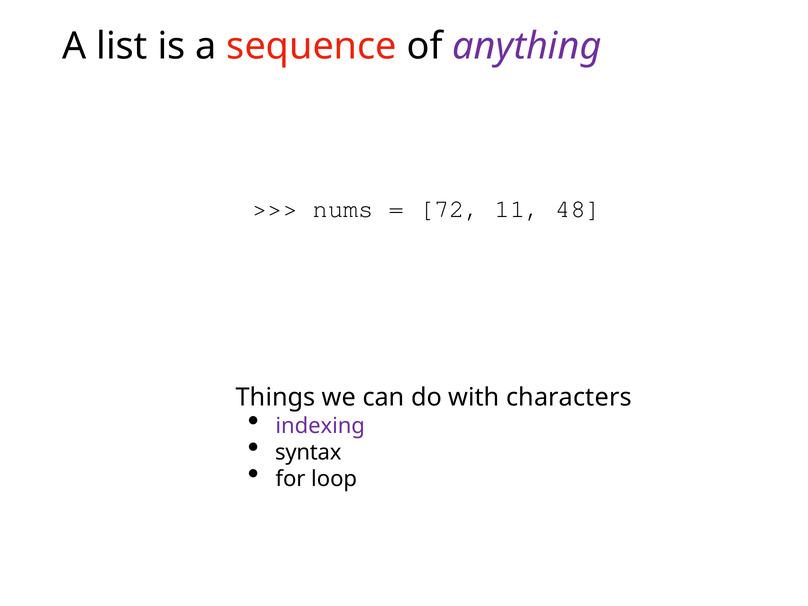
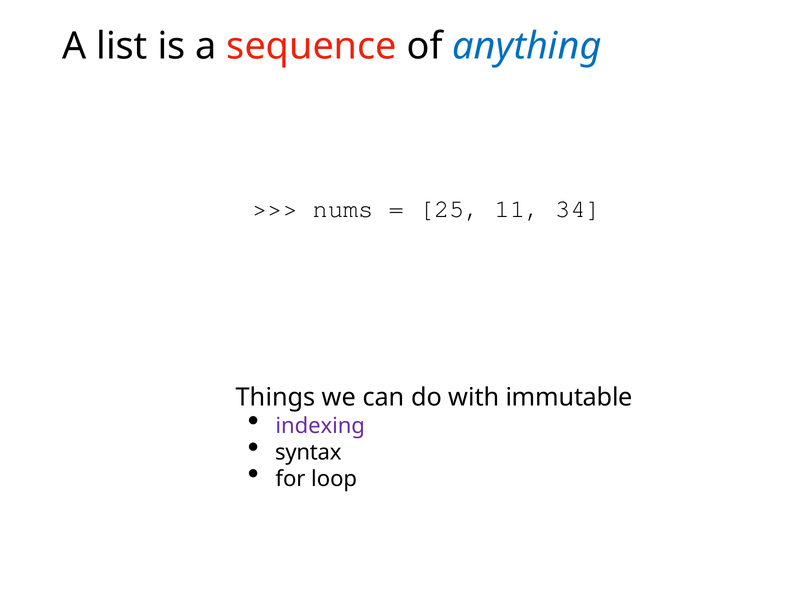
anything colour: purple -> blue (527, 46)
72: 72 -> 25 (449, 209)
48: 48 -> 34 (578, 209)
characters: characters -> immutable (569, 398)
